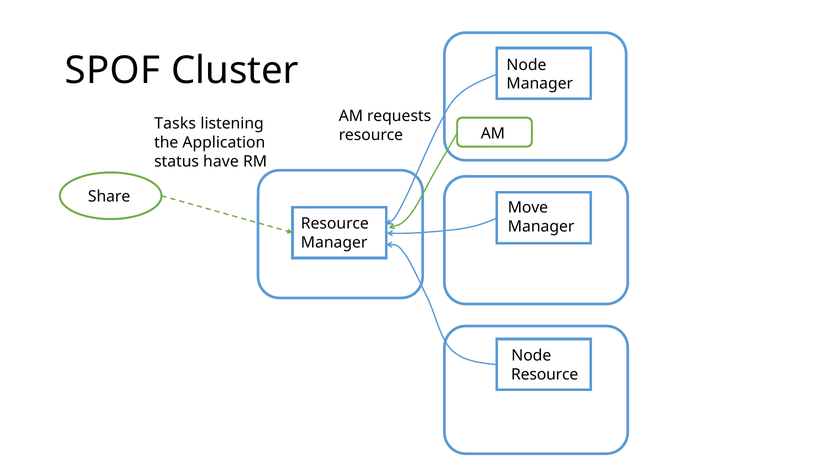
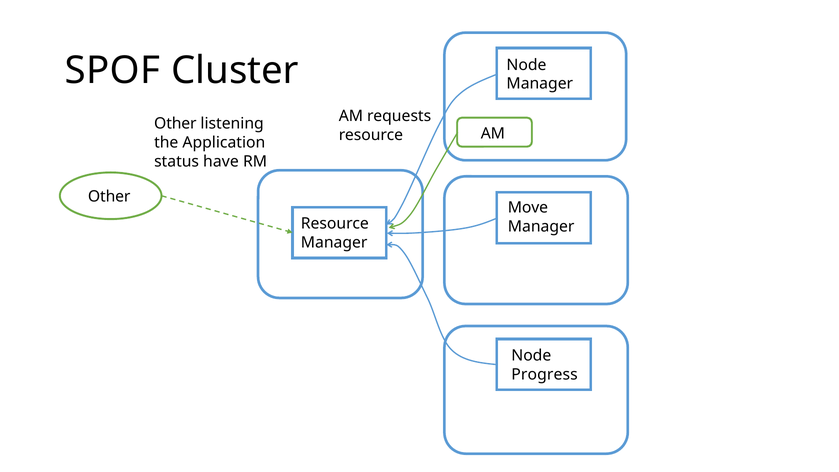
Tasks: Tasks -> Other (175, 124)
Share: Share -> Other (109, 197)
Resource: Resource -> Progress (545, 375)
